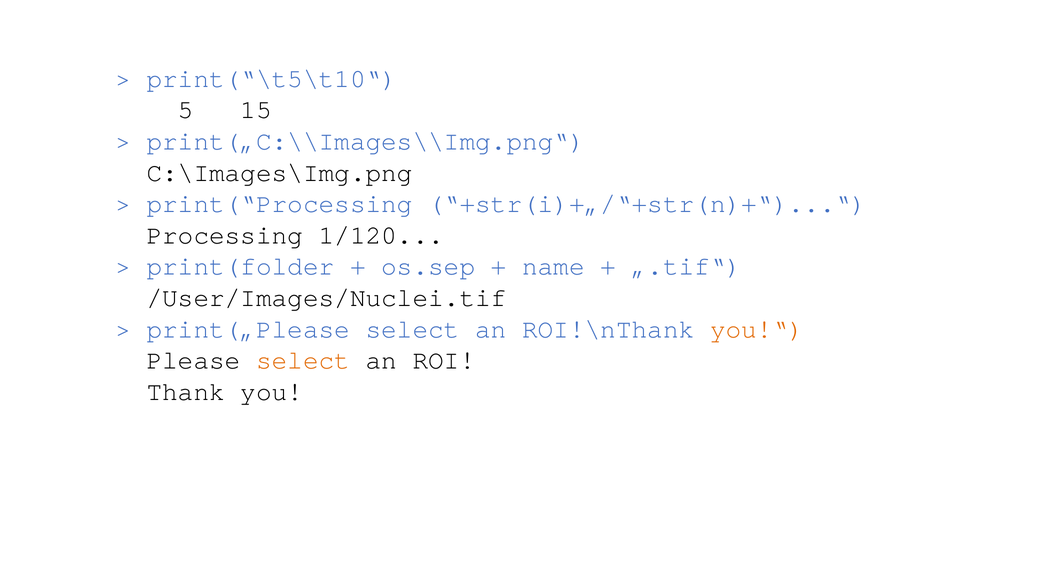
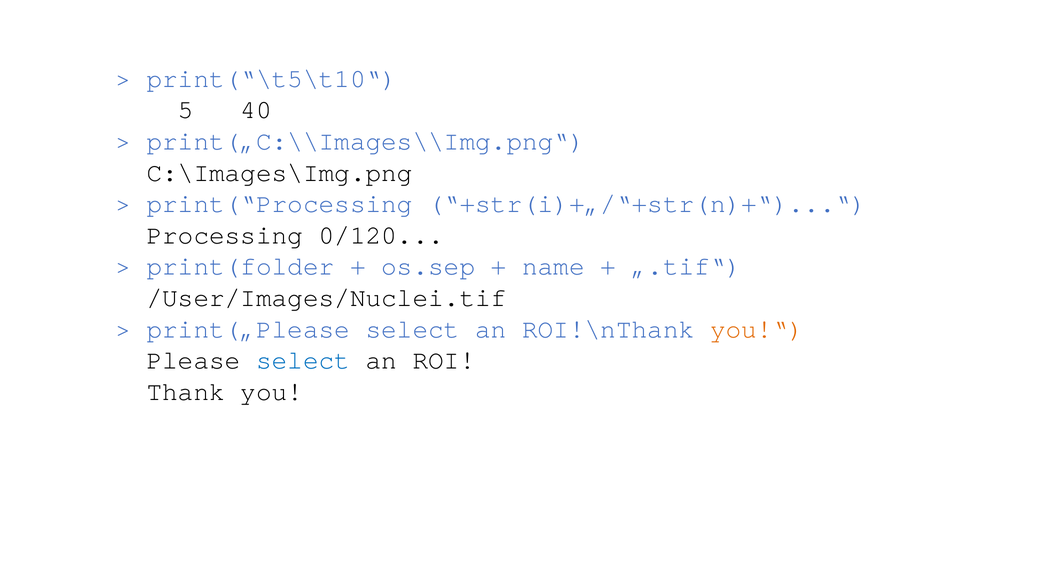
15: 15 -> 40 (256, 110)
1/120: 1/120 -> 0/120 (381, 235)
select colour: orange -> blue (303, 360)
